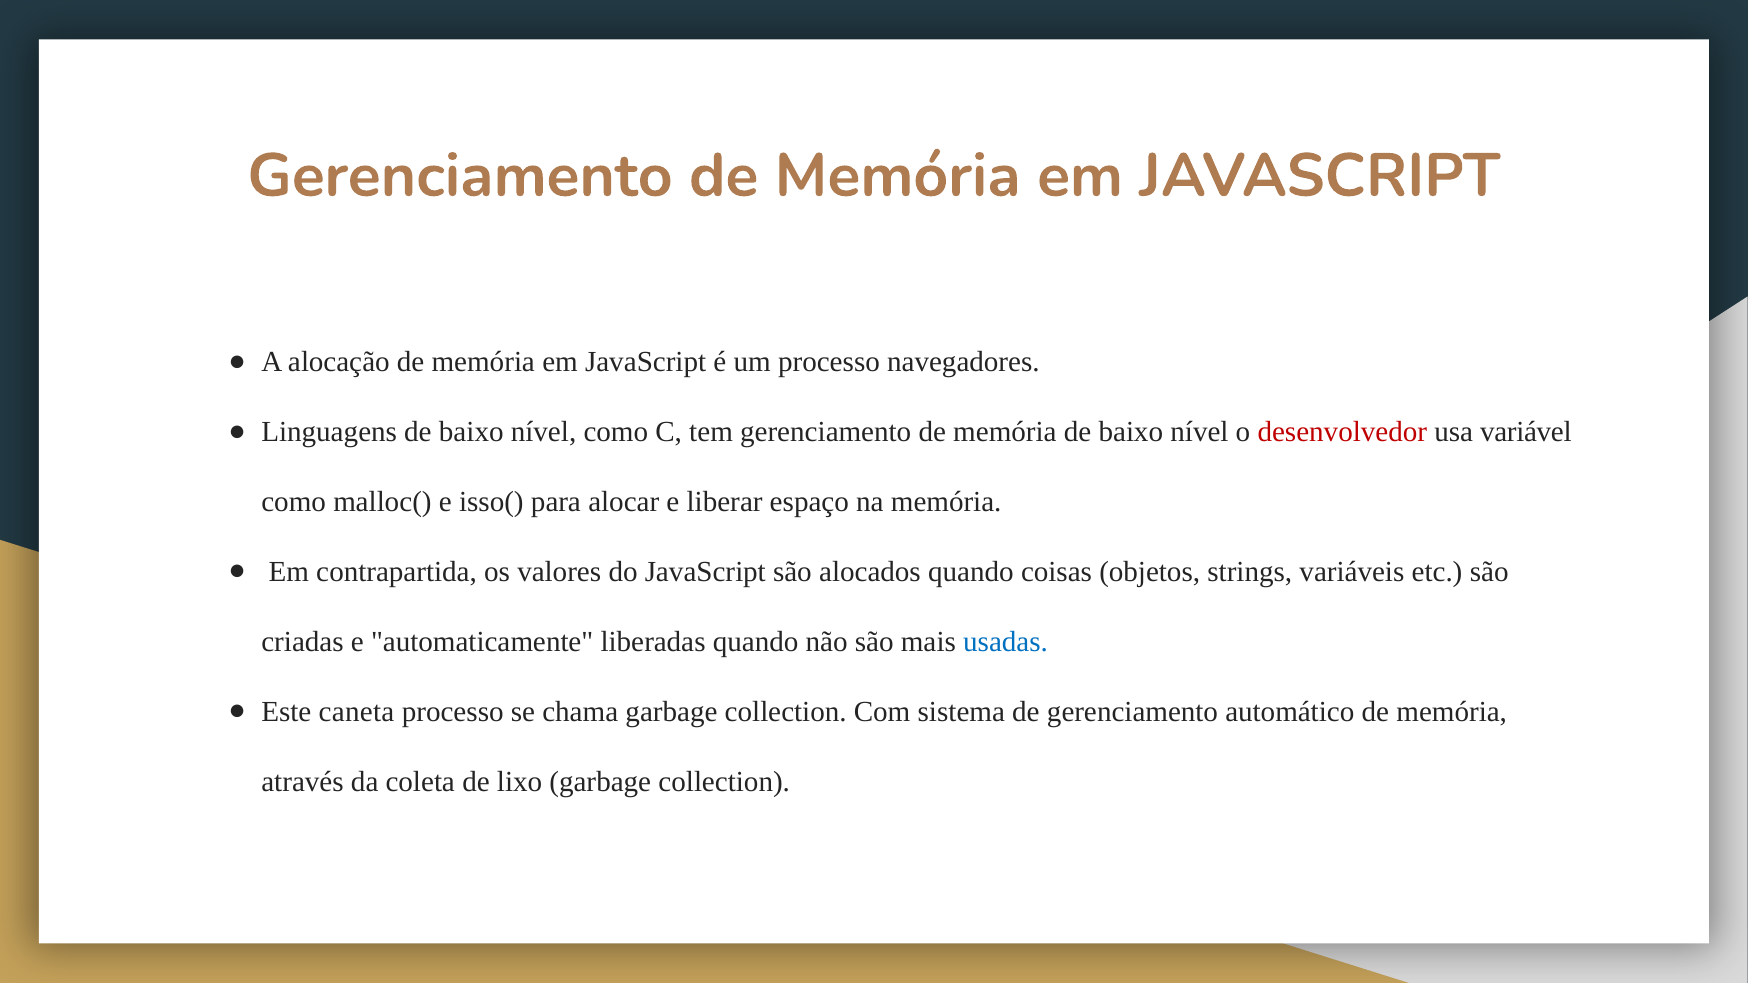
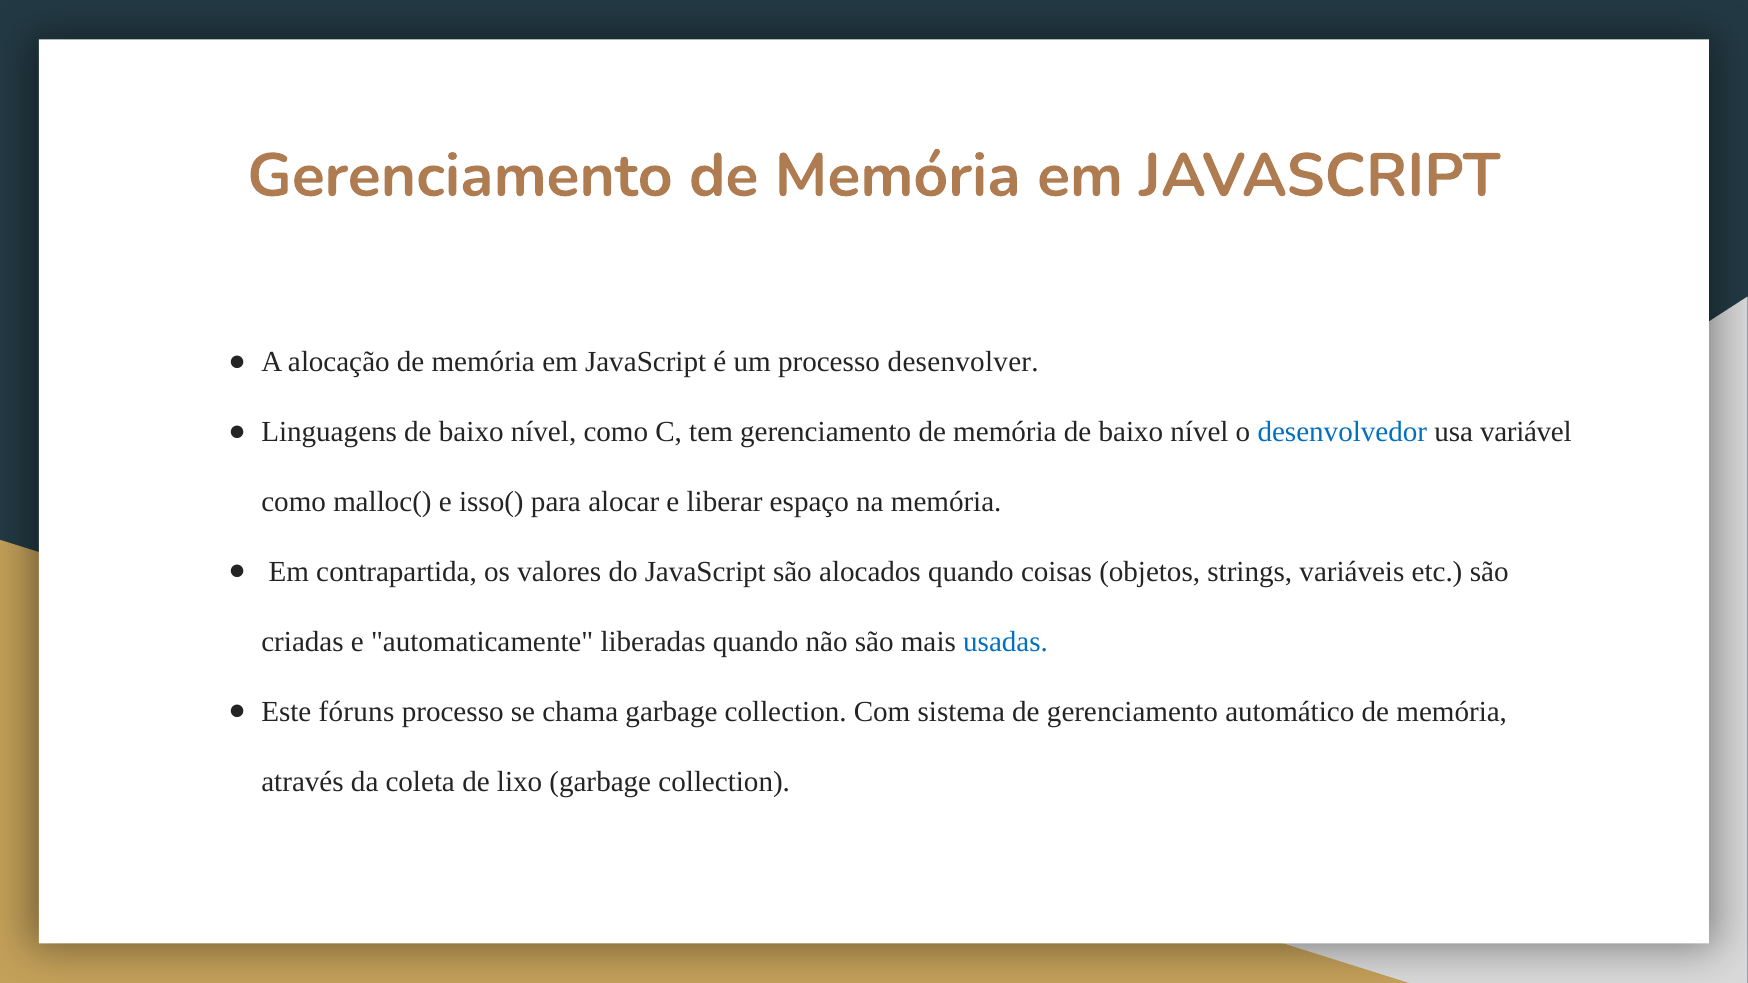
navegadores: navegadores -> desenvolver (963, 362)
desenvolvedor colour: red -> blue (1342, 432)
caneta: caneta -> fóruns (357, 712)
